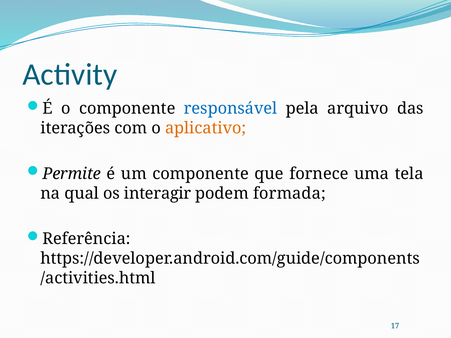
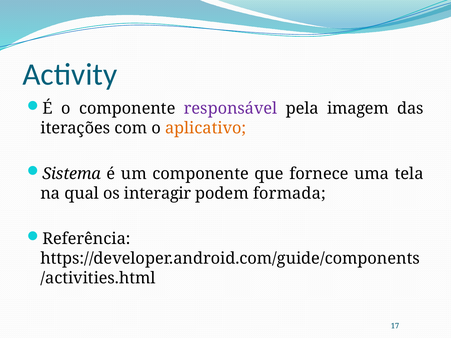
responsável colour: blue -> purple (231, 109)
arquivo: arquivo -> imagem (358, 109)
Permite: Permite -> Sistema (72, 174)
